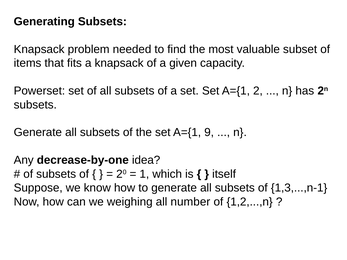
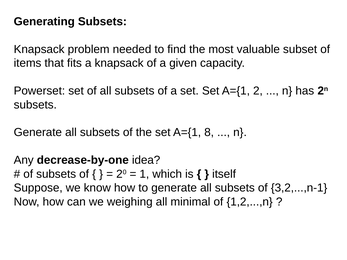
9: 9 -> 8 (209, 133)
1,3,...,n-1: 1,3,...,n-1 -> 3,2,...,n-1 (299, 188)
number: number -> minimal (190, 202)
